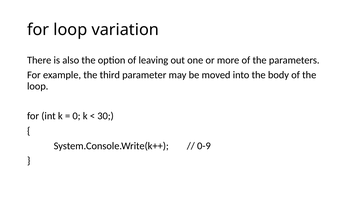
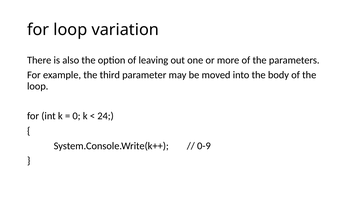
30: 30 -> 24 (106, 116)
